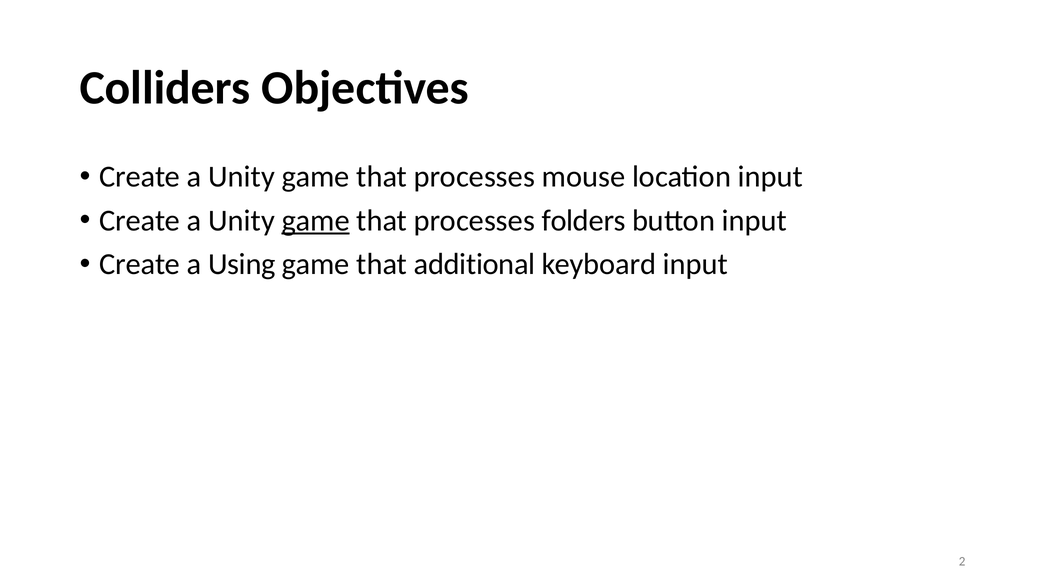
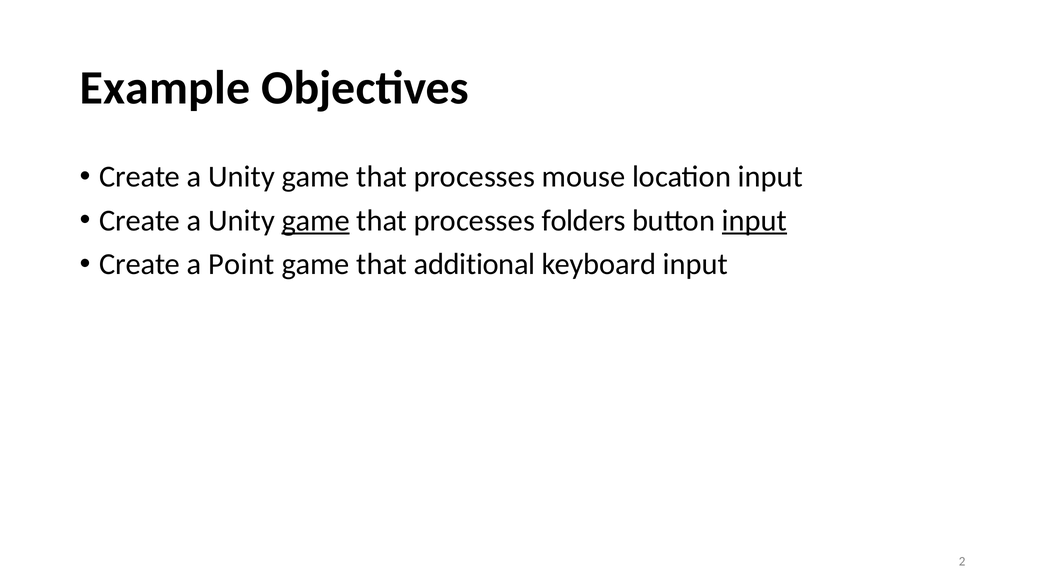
Colliders: Colliders -> Example (165, 88)
input underline: none -> present (754, 220)
Using: Using -> Point (241, 264)
